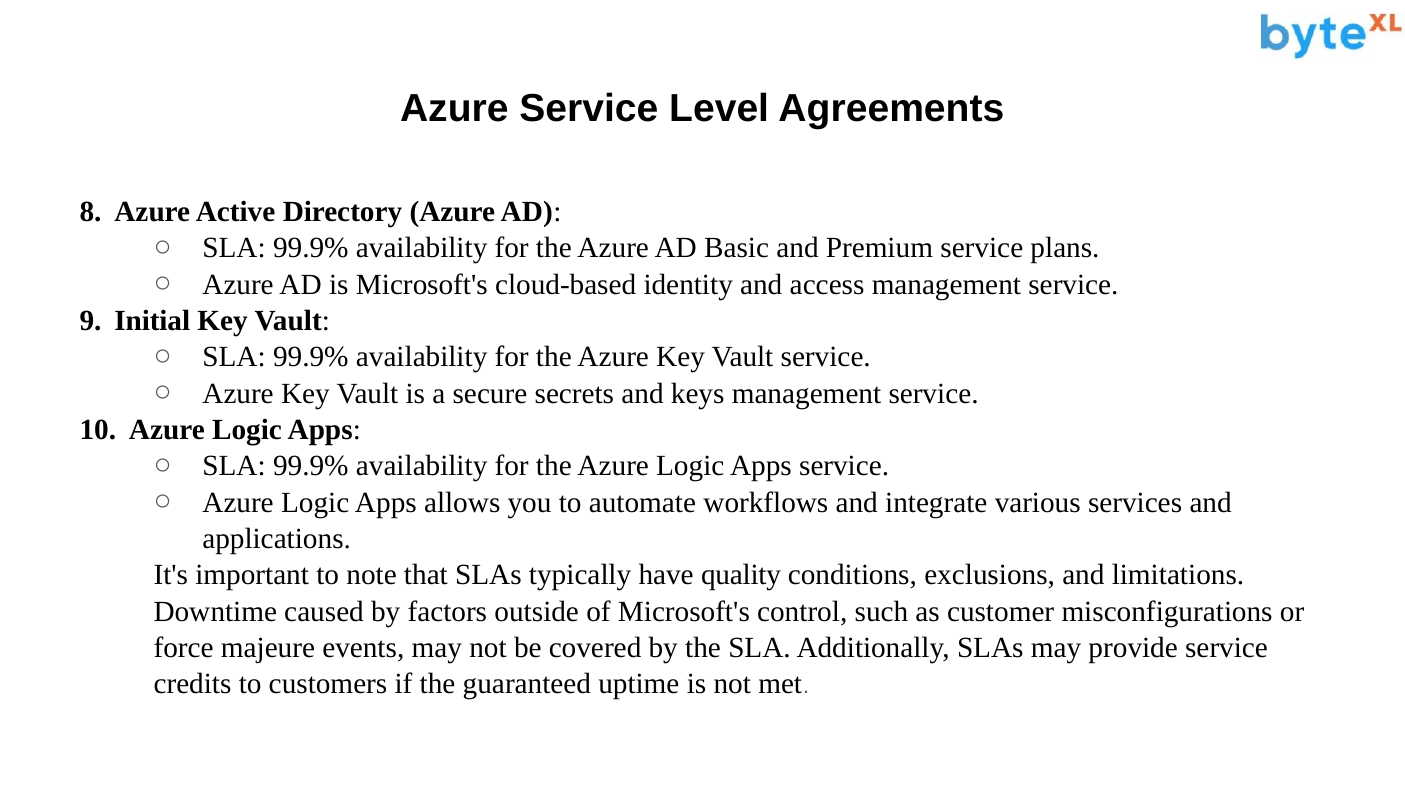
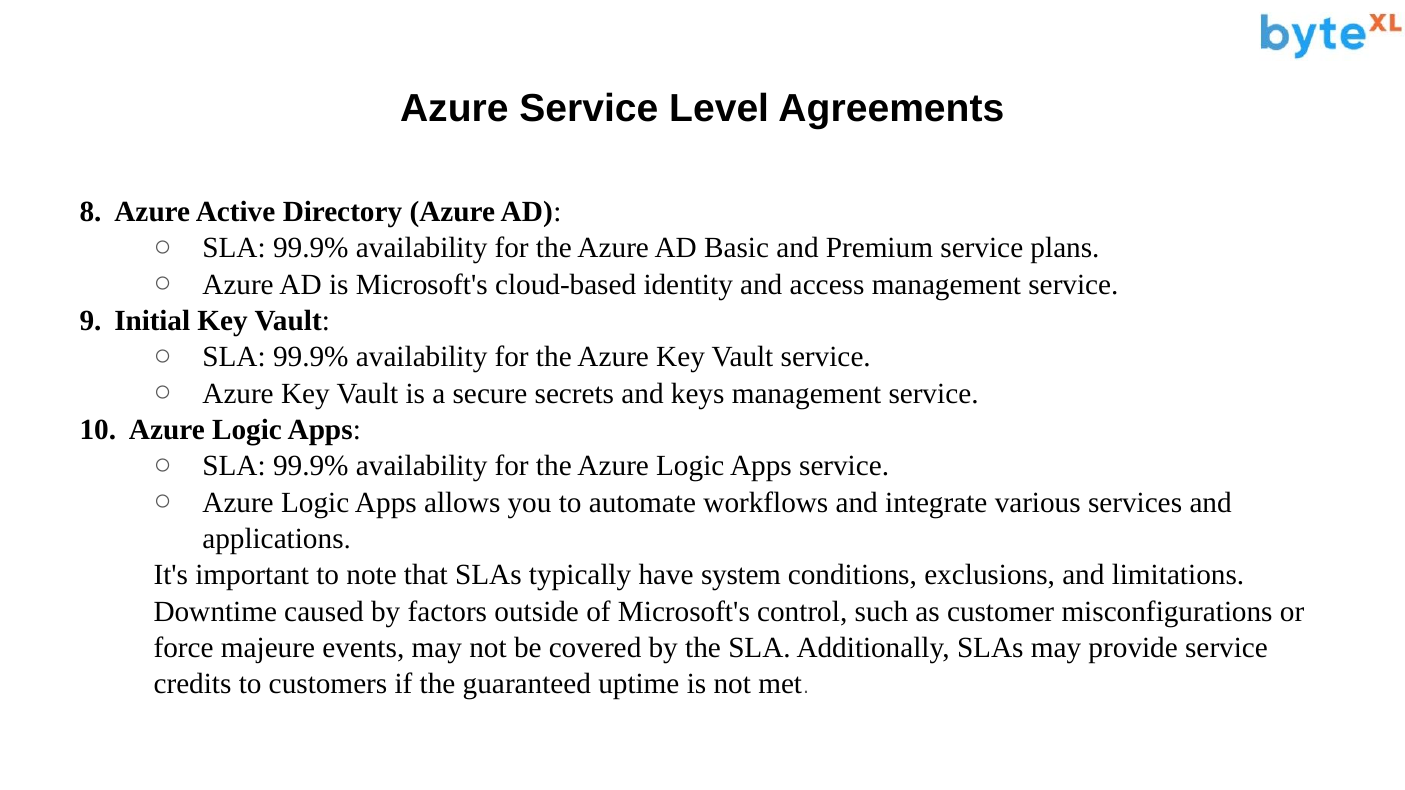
quality: quality -> system (741, 575)
